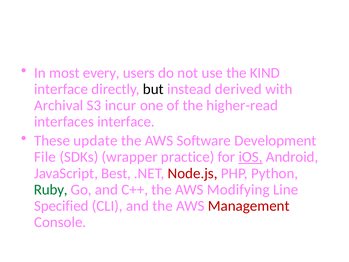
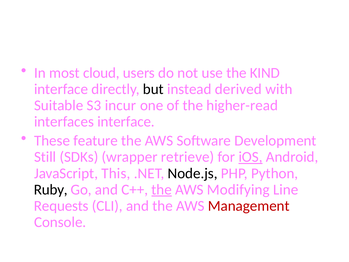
every: every -> cloud (101, 73)
Archival: Archival -> Suitable (59, 105)
update: update -> feature (96, 141)
File: File -> Still (45, 157)
practice: practice -> retrieve (188, 157)
Best: Best -> This (116, 173)
Node.js colour: red -> black (193, 173)
Ruby colour: green -> black (51, 189)
the underline: none -> present (162, 189)
Specified: Specified -> Requests (61, 206)
